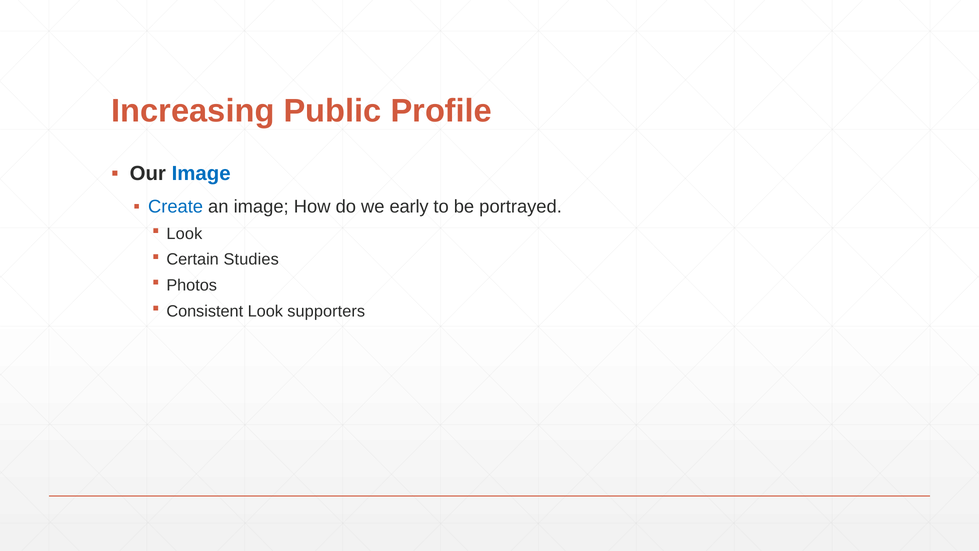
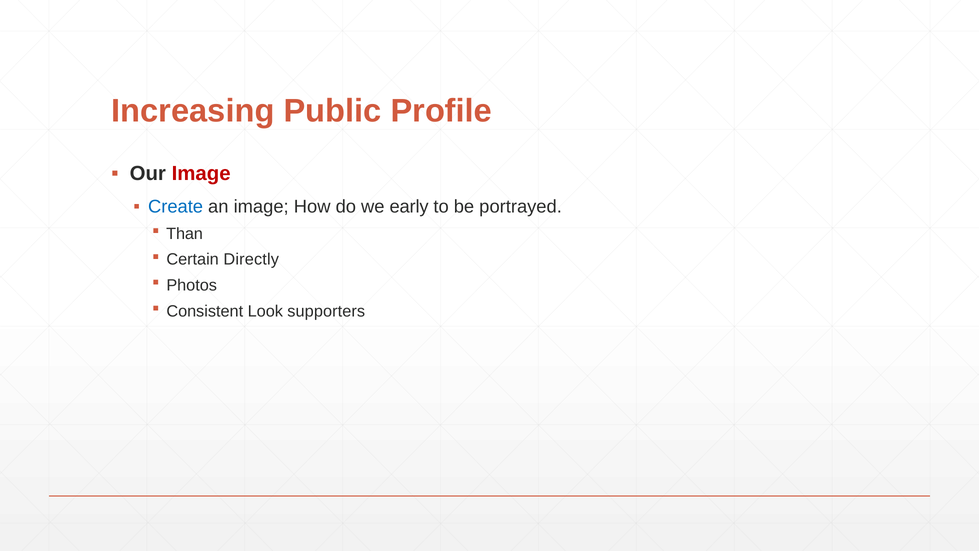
Image colour: blue -> red (201, 174)
Look: Look -> Than (185, 234)
Studies: Studies -> Directly (251, 259)
